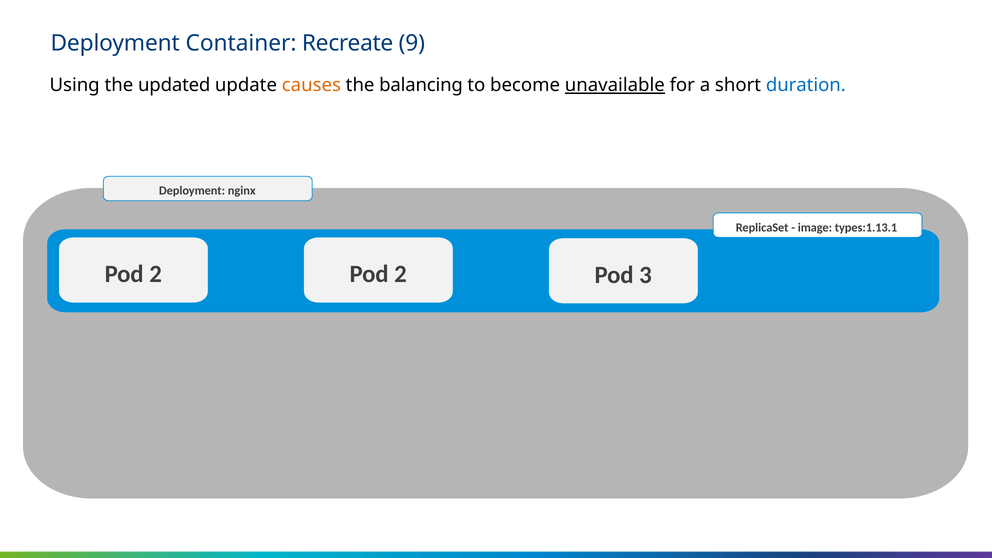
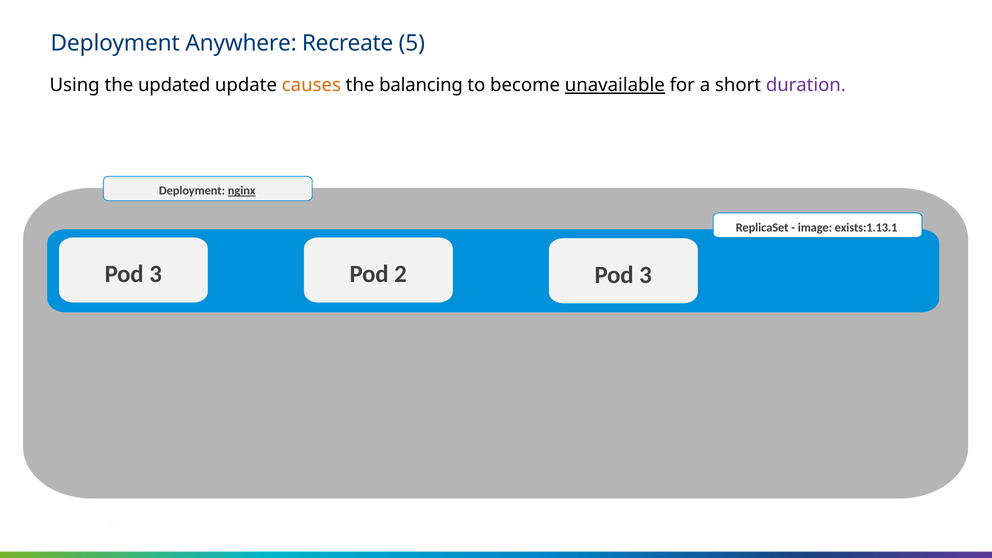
Container: Container -> Anywhere (241, 43)
9: 9 -> 5 (412, 43)
duration colour: blue -> purple (806, 85)
nginx underline: none -> present (242, 191)
types:1.13.1: types:1.13.1 -> exists:1.13.1 (866, 227)
2: 2 -> 3 (156, 274)
